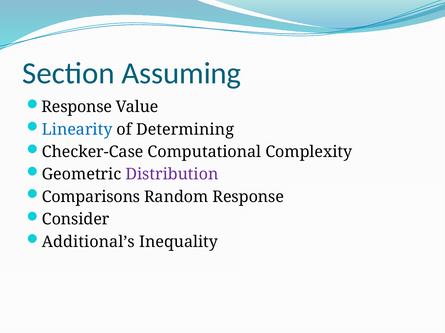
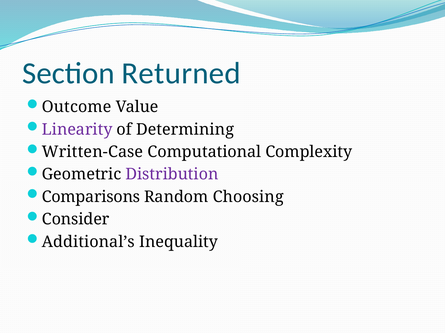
Assuming: Assuming -> Returned (181, 73)
Response: Response -> Outcome (77, 107)
Linearity colour: blue -> purple (77, 130)
Checker-Case: Checker-Case -> Written-Case (93, 152)
Random Response: Response -> Choosing (248, 197)
